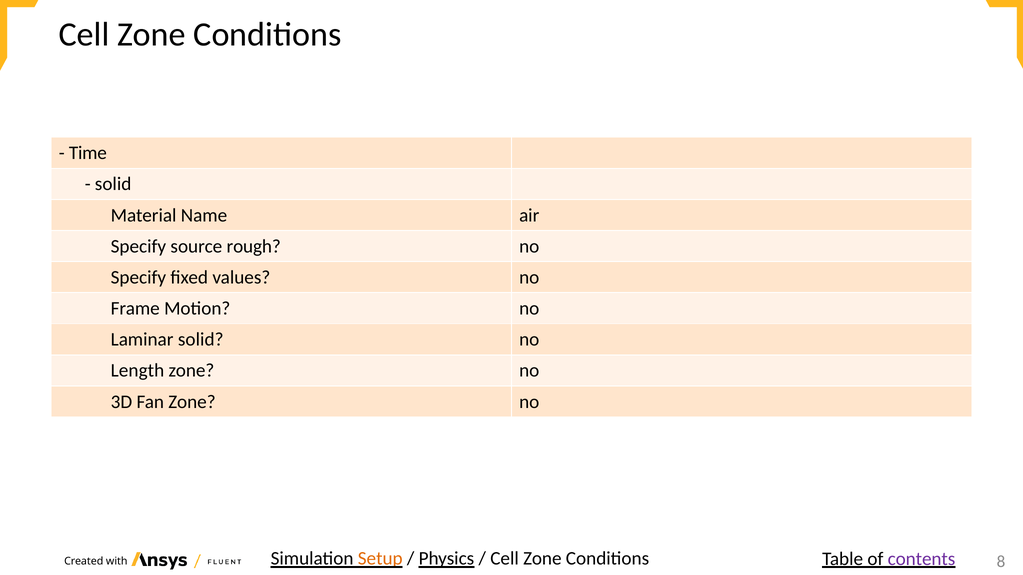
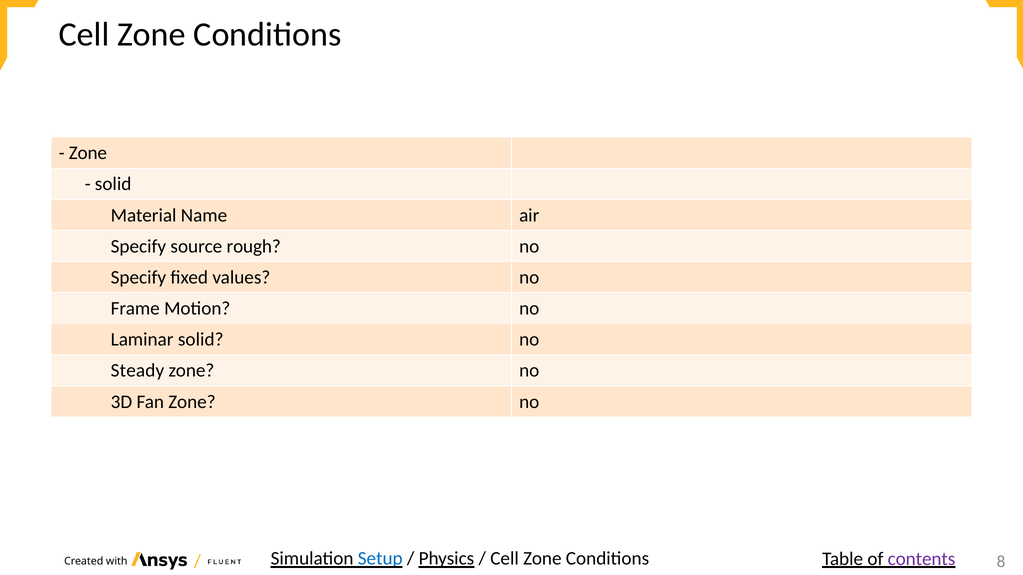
Time: Time -> Zone (88, 153)
Length: Length -> Steady (137, 371)
Setup colour: orange -> blue (380, 559)
